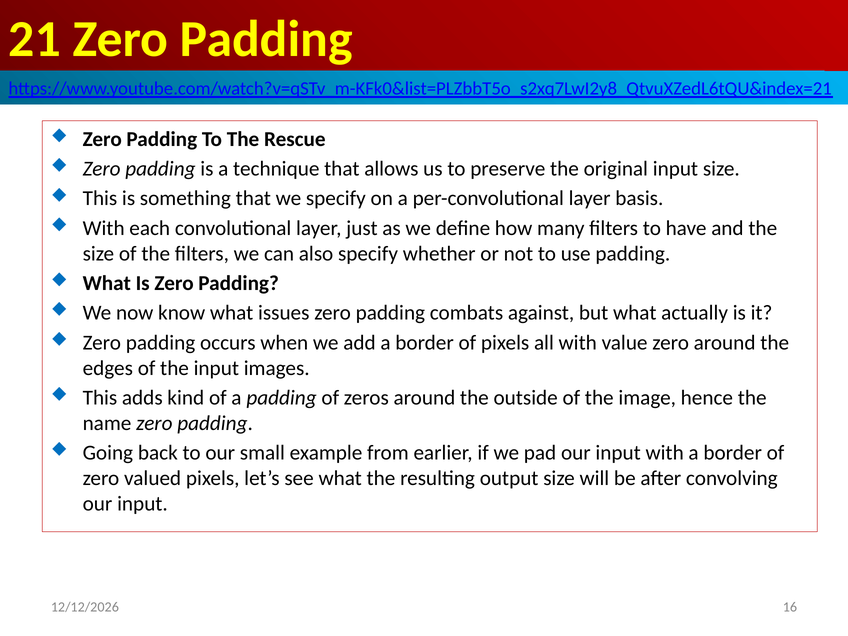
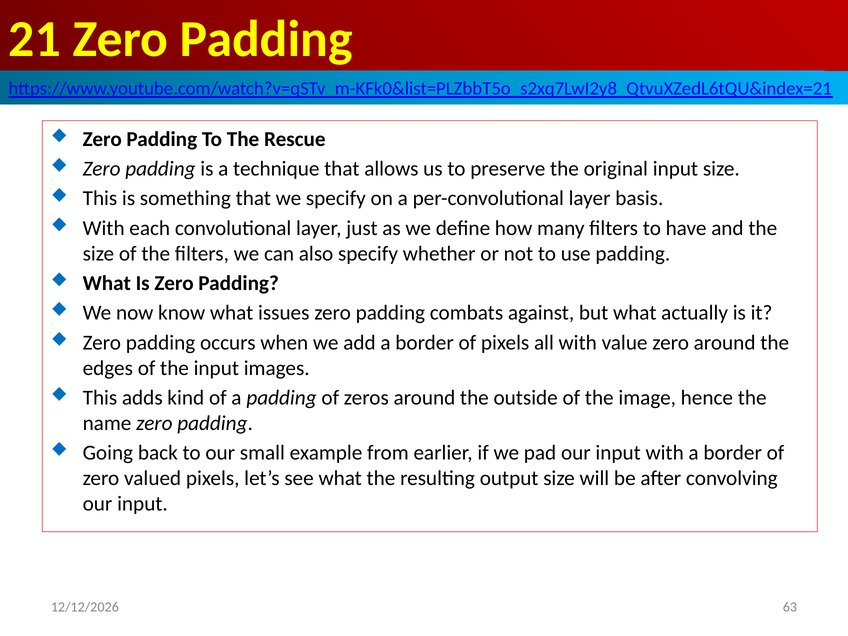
16: 16 -> 63 (790, 607)
